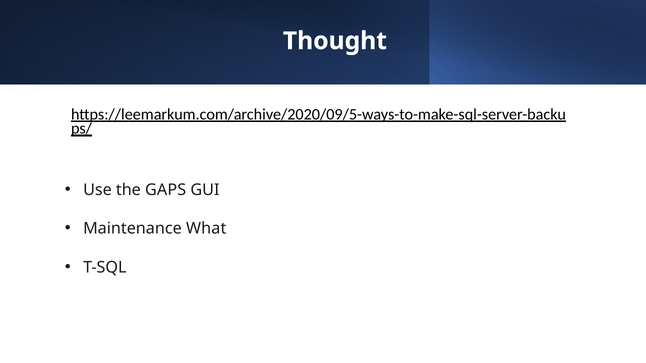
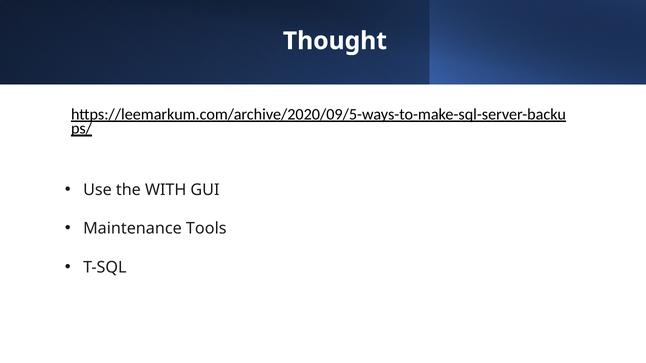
GAPS: GAPS -> WITH (166, 190)
What: What -> Tools (206, 229)
